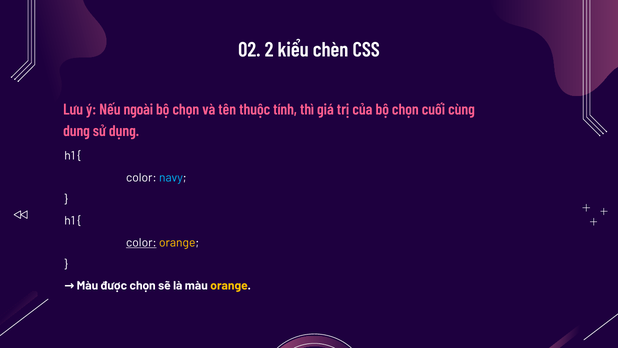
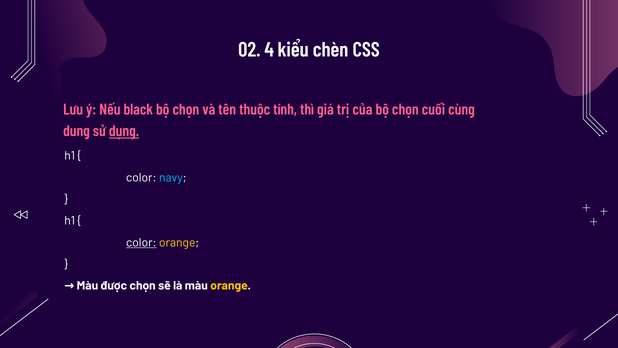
2: 2 -> 4 (269, 50)
ngoài: ngoài -> black (138, 110)
dụng underline: none -> present (124, 131)
